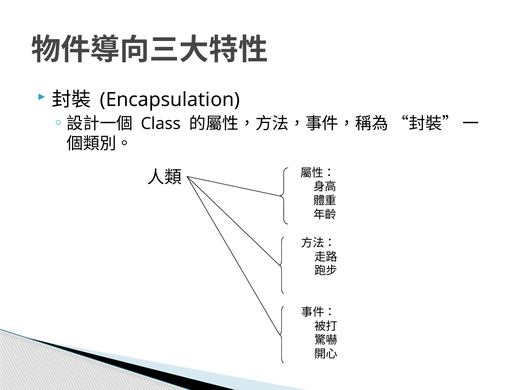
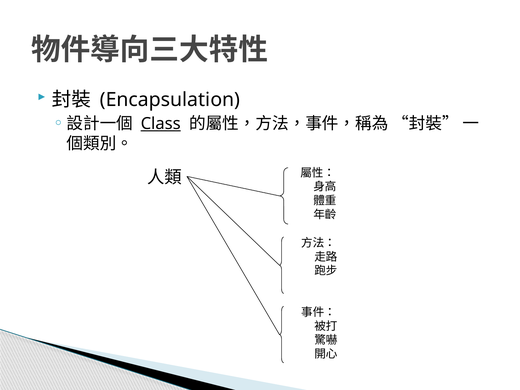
Class underline: none -> present (161, 124)
